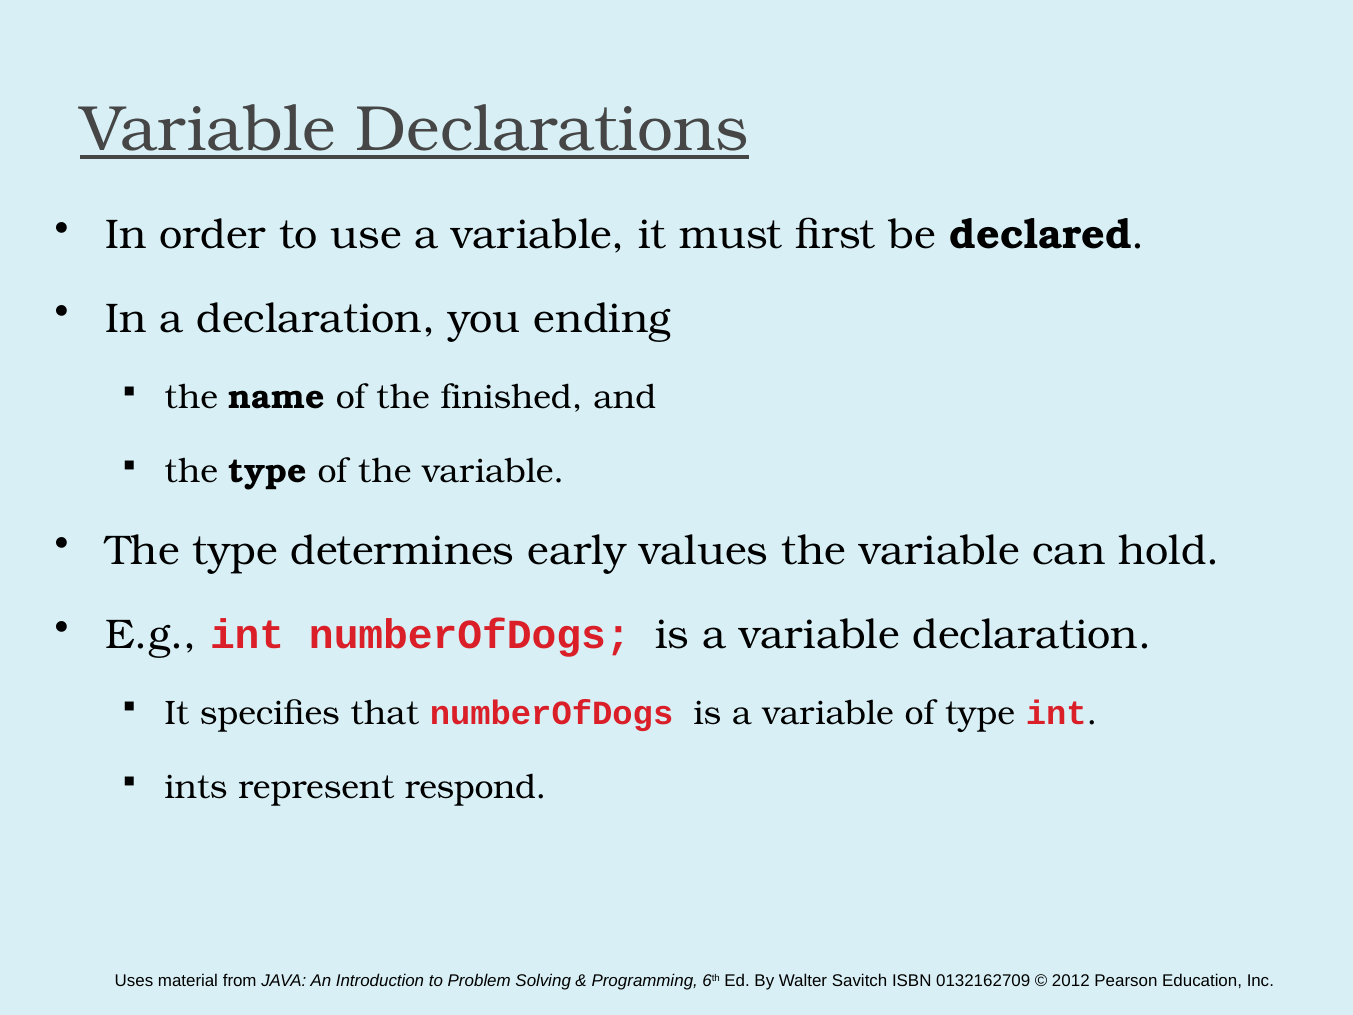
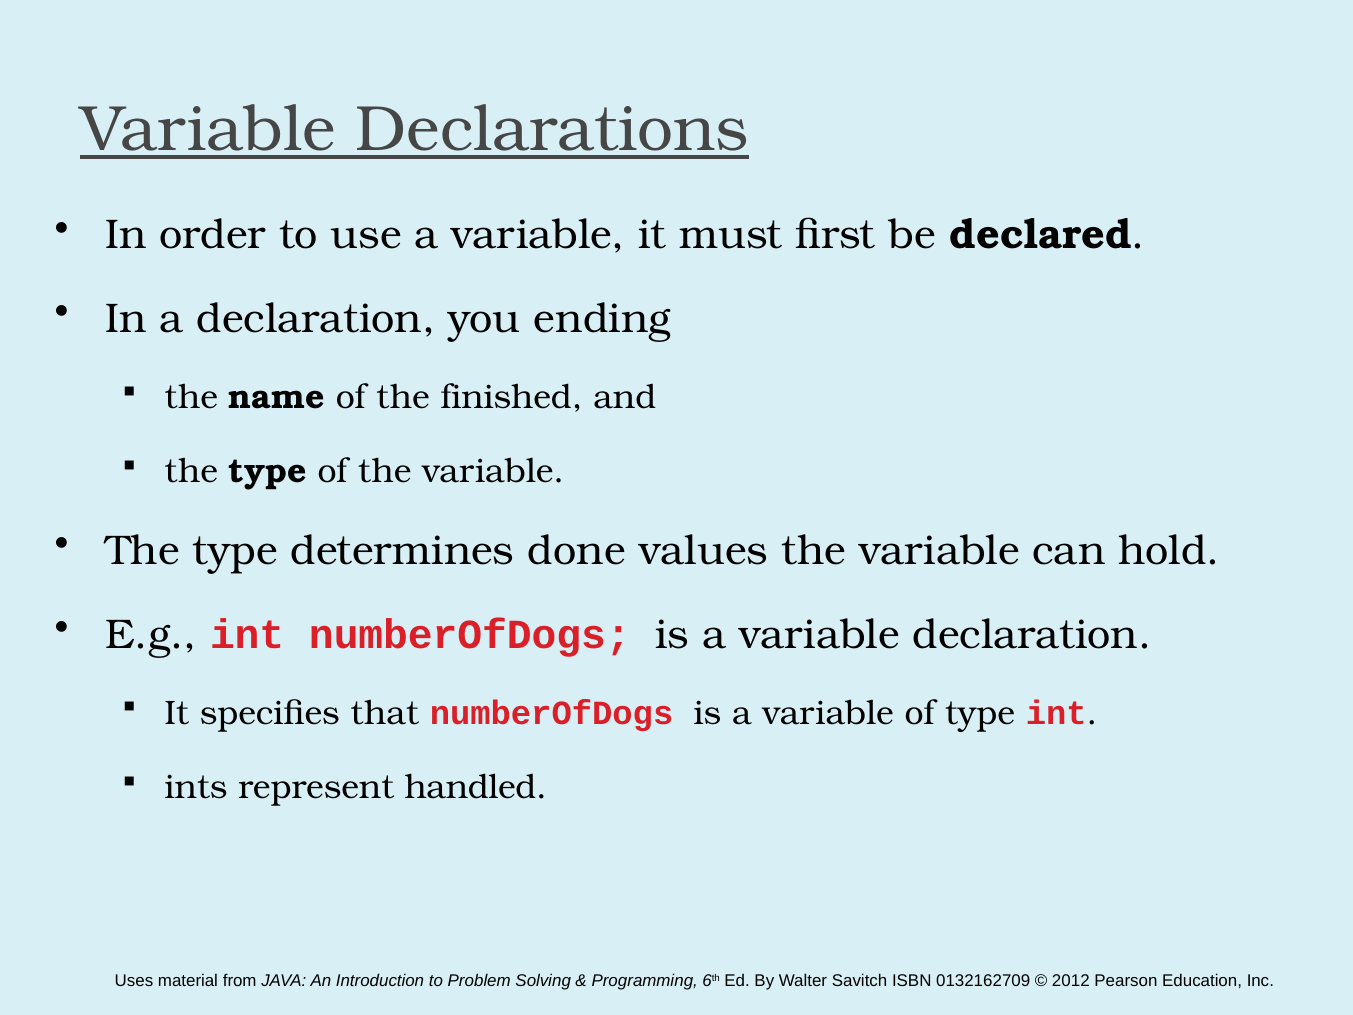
early: early -> done (577, 551)
respond: respond -> handled (476, 787)
